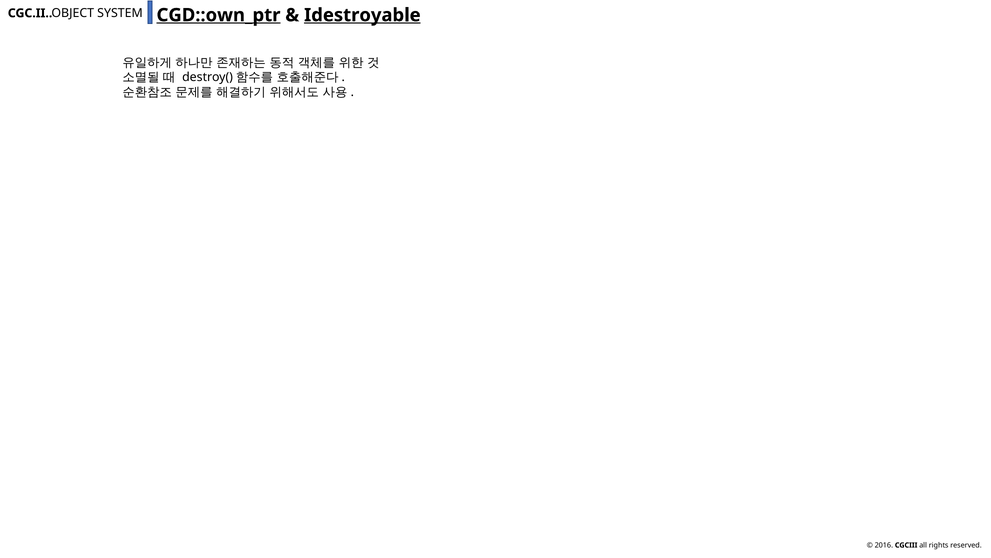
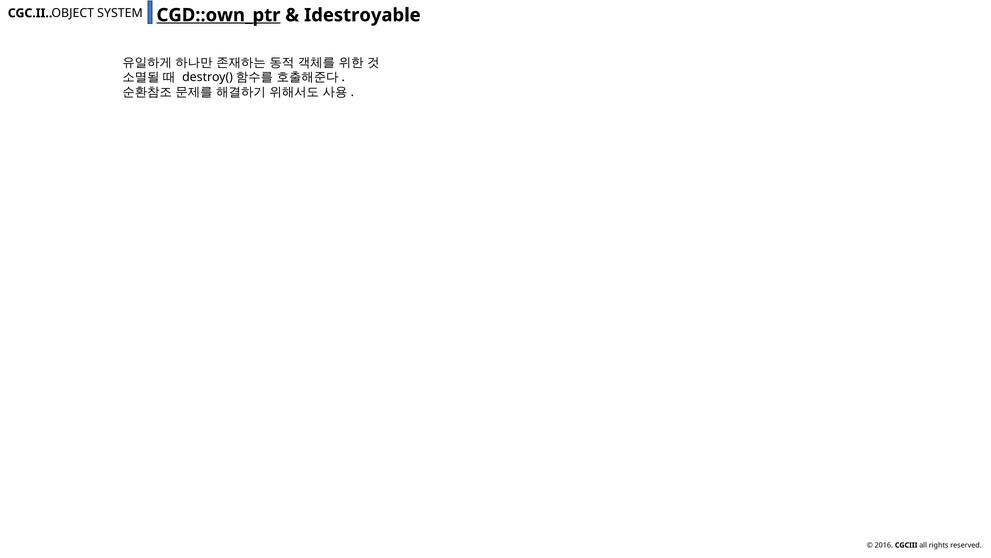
Idestroyable underline: present -> none (362, 15)
